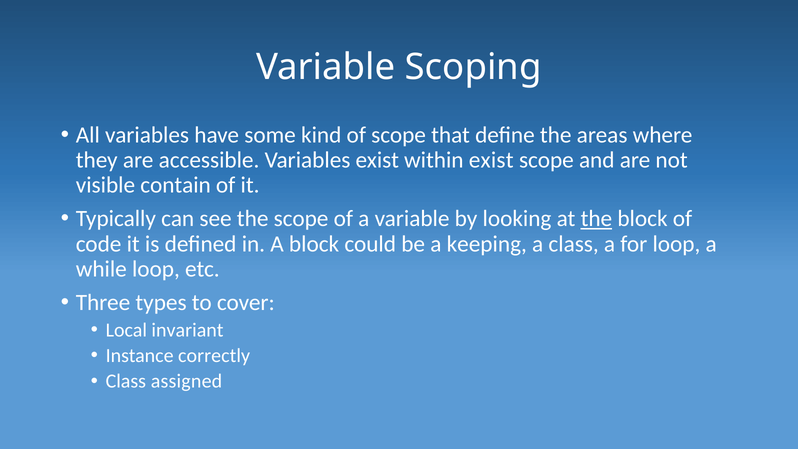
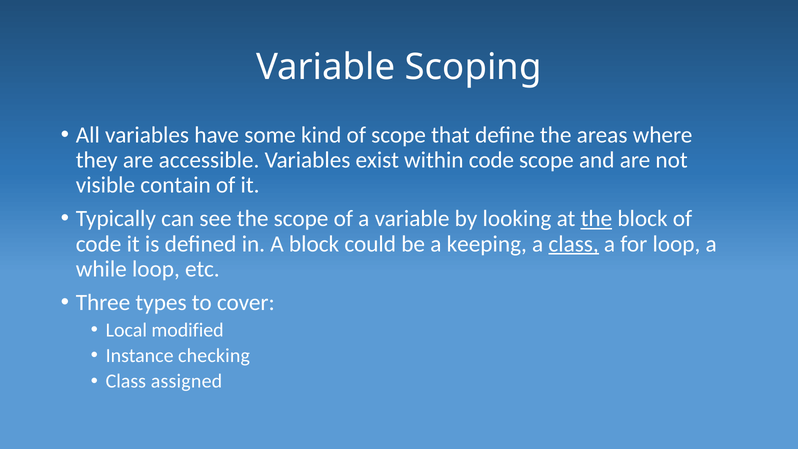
within exist: exist -> code (491, 160)
class underline: none -> present (574, 244)
invariant: invariant -> modified (188, 330)
correctly: correctly -> checking (214, 356)
